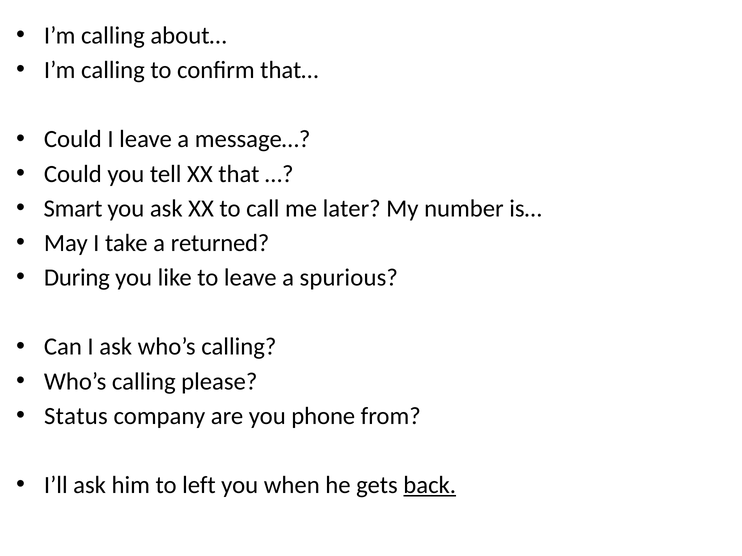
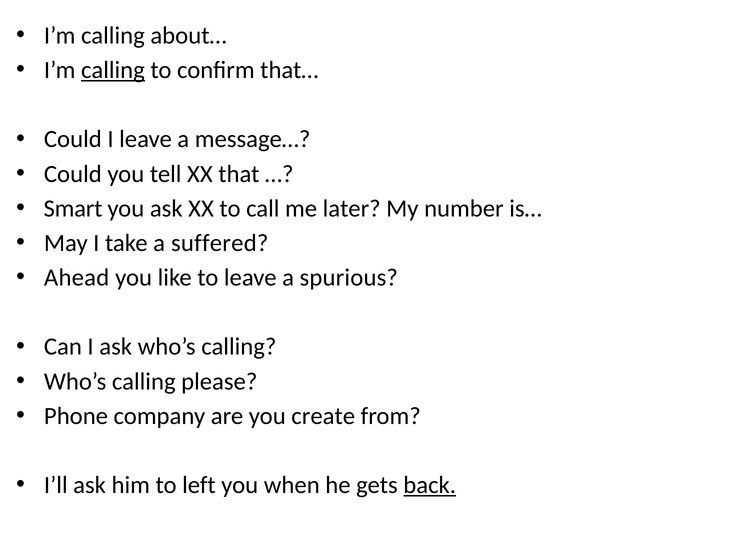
calling underline: none -> present (113, 70)
returned: returned -> suffered (220, 243)
During: During -> Ahead (77, 278)
Status: Status -> Phone (76, 416)
phone: phone -> create (323, 416)
